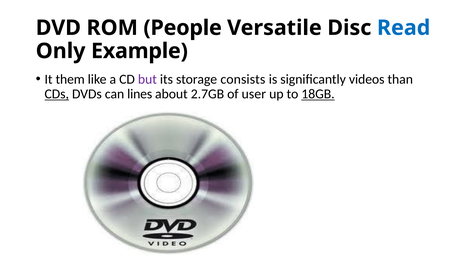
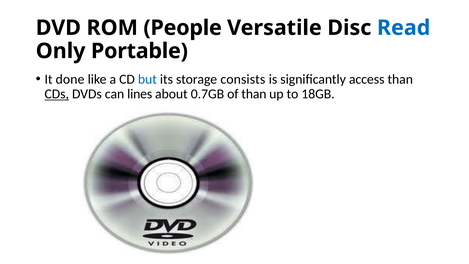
Example: Example -> Portable (139, 51)
them: them -> done (70, 79)
but colour: purple -> blue (147, 79)
videos: videos -> access (367, 79)
2.7GB: 2.7GB -> 0.7GB (207, 94)
of user: user -> than (254, 94)
18GB underline: present -> none (318, 94)
